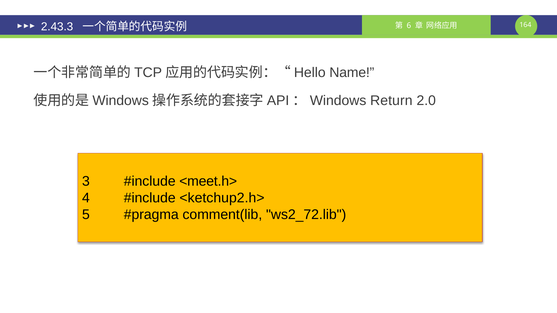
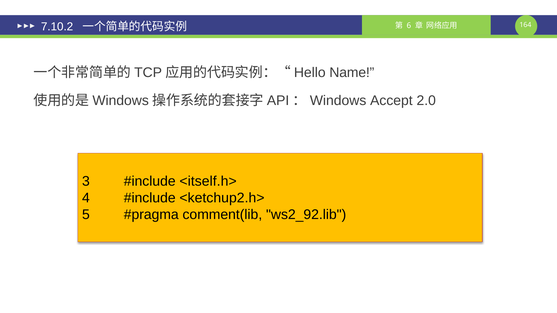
2.43.3: 2.43.3 -> 7.10.2 (57, 27)
Return: Return -> Accept (391, 100)
<meet.h>: <meet.h> -> <itself.h> (208, 181)
ws2_72.lib: ws2_72.lib -> ws2_92.lib (306, 215)
